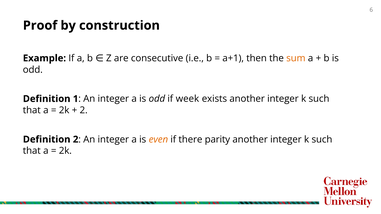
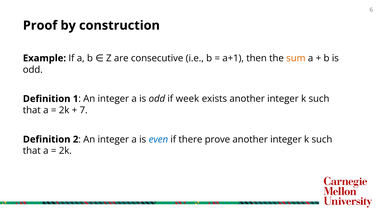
2: 2 -> 7 (84, 110)
even colour: orange -> blue (158, 140)
parity: parity -> prove (217, 140)
